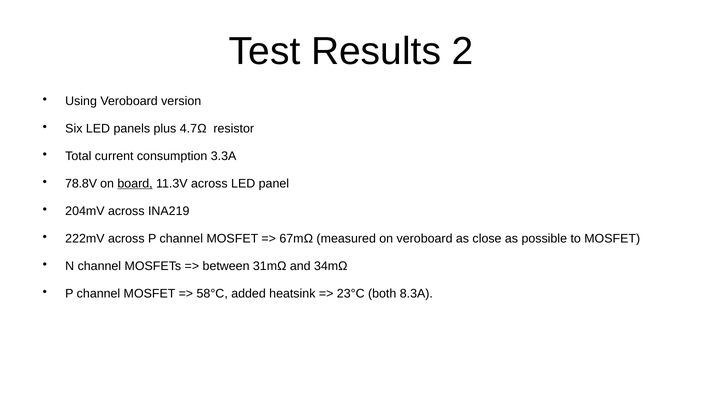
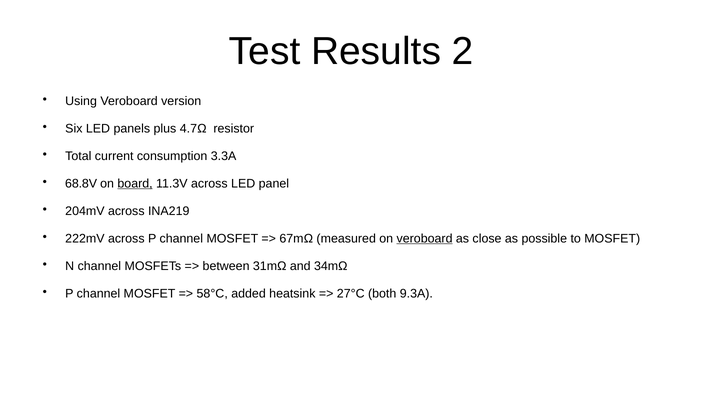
78.8V: 78.8V -> 68.8V (81, 183)
veroboard underline: none -> present (425, 238)
23°C: 23°C -> 27°C (351, 293)
8.3A: 8.3A -> 9.3A (416, 293)
